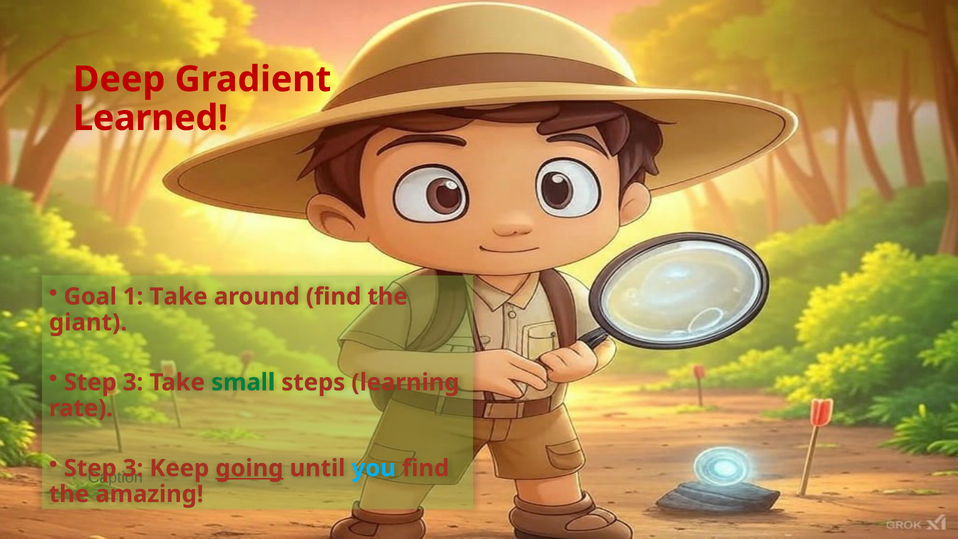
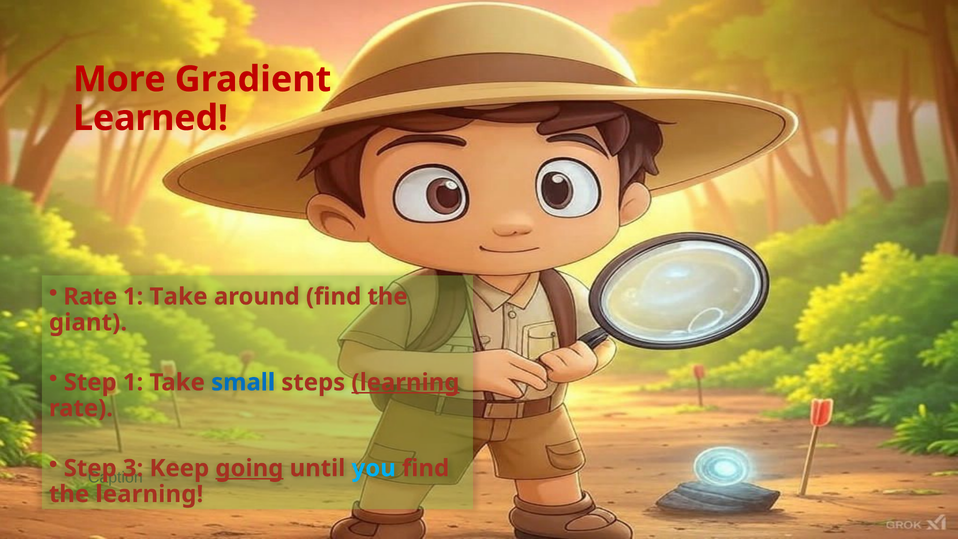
Deep: Deep -> More (119, 79)
Goal: Goal -> Rate (90, 297)
3: 3 -> 1 (133, 382)
small colour: green -> blue (243, 382)
learning underline: none -> present (405, 382)
the amazing: amazing -> learning (149, 494)
